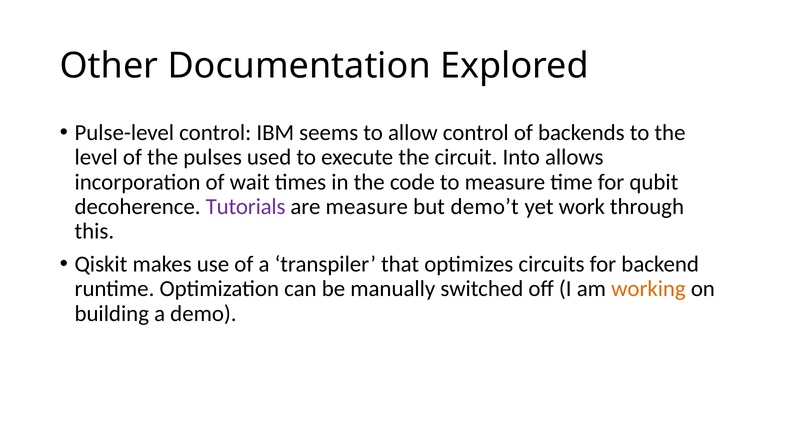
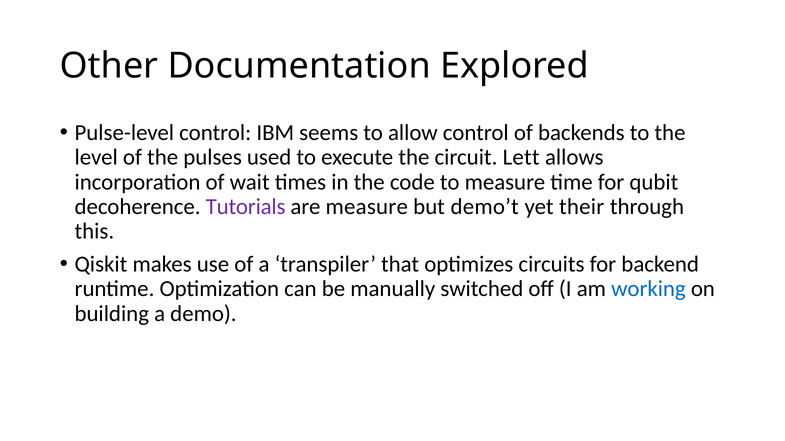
Into: Into -> Lett (521, 157)
work: work -> their (582, 207)
working colour: orange -> blue (648, 289)
